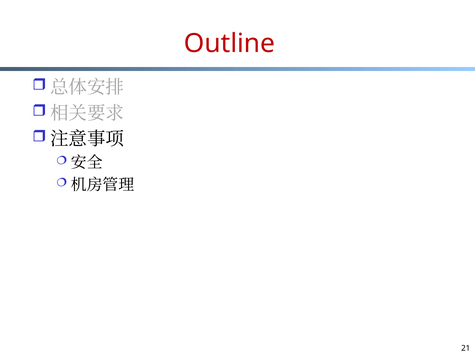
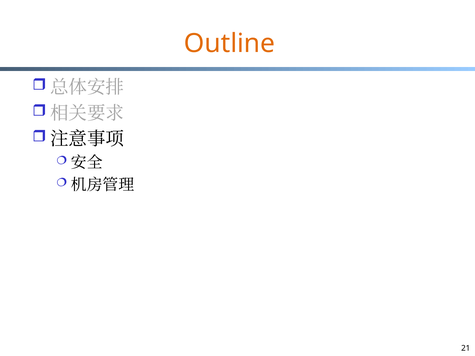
Outline colour: red -> orange (230, 43)
